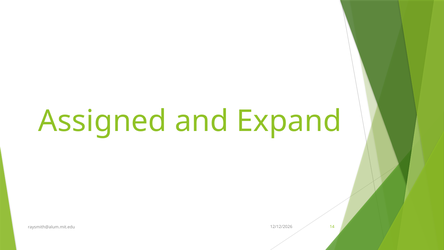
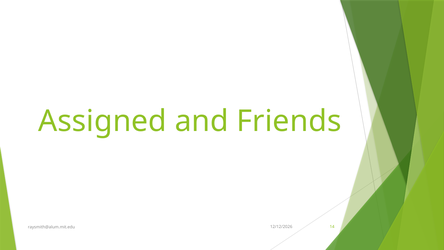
Expand: Expand -> Friends (289, 121)
